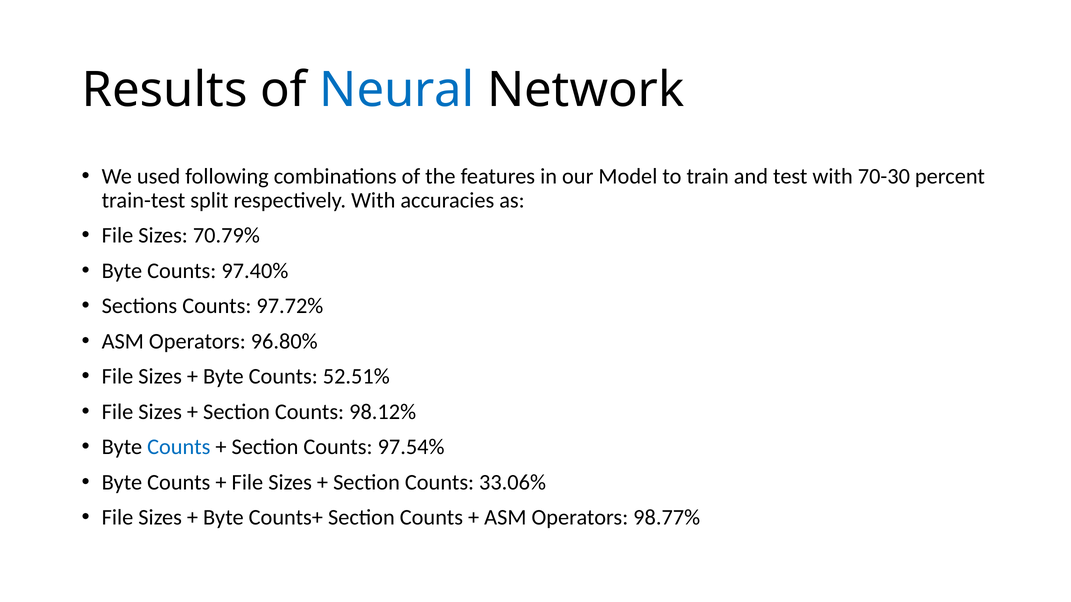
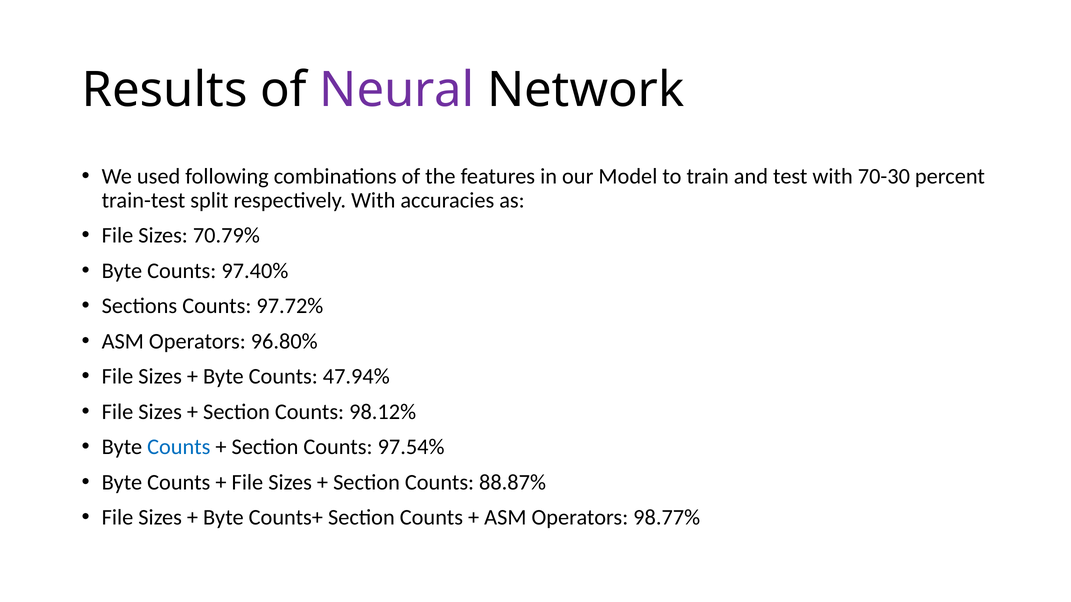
Neural colour: blue -> purple (397, 90)
52.51%: 52.51% -> 47.94% (356, 377)
33.06%: 33.06% -> 88.87% (513, 482)
